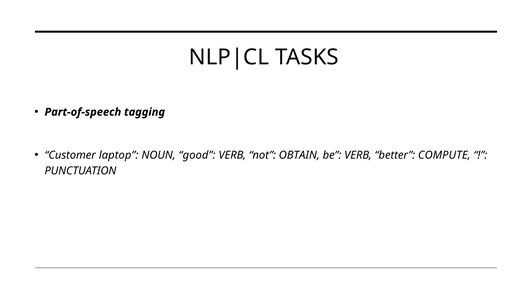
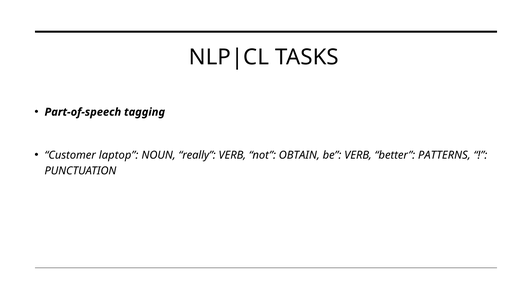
good: good -> really (197, 155)
COMPUTE: COMPUTE -> PATTERNS (444, 155)
